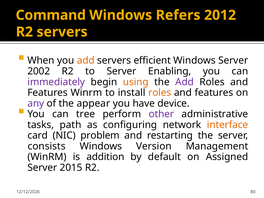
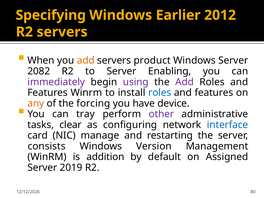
Command: Command -> Specifying (51, 15)
Refers: Refers -> Earlier (178, 15)
efficient: efficient -> product (152, 61)
2002: 2002 -> 2082 (39, 71)
using colour: orange -> purple (136, 82)
roles colour: orange -> blue (160, 93)
any colour: purple -> orange (36, 103)
appear: appear -> forcing (93, 103)
tree: tree -> tray (86, 114)
path: path -> clear (71, 125)
interface colour: orange -> blue (228, 125)
problem: problem -> manage (100, 135)
2015: 2015 -> 2019 (71, 168)
